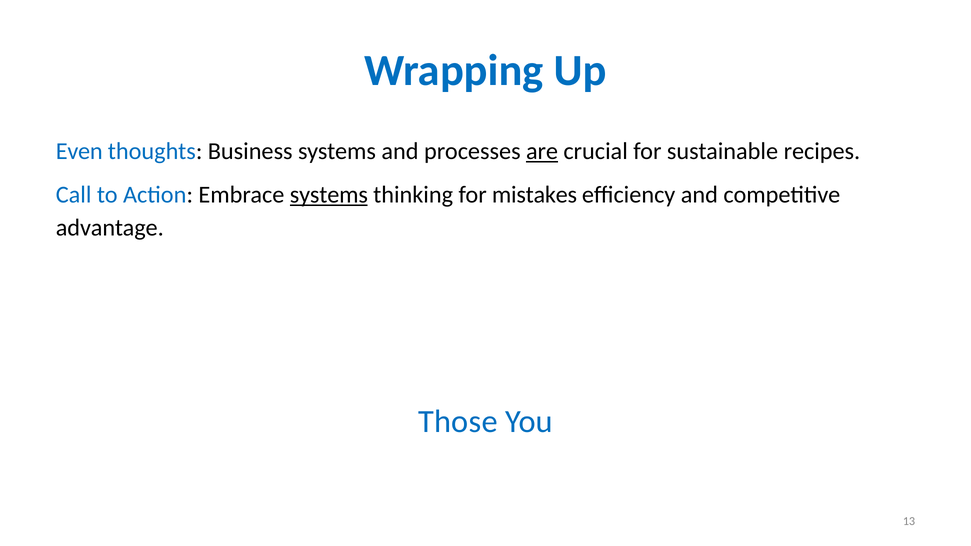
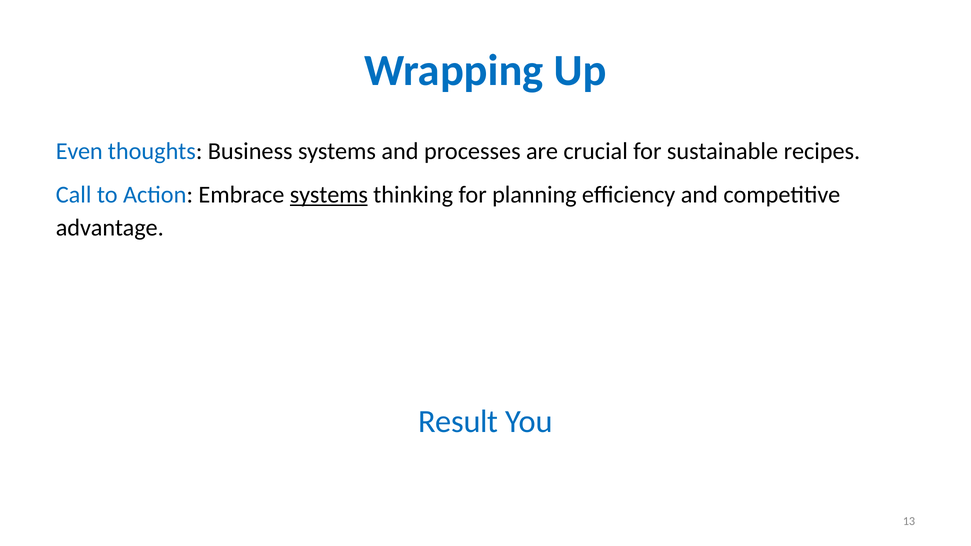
are underline: present -> none (542, 151)
mistakes: mistakes -> planning (534, 195)
Those: Those -> Result (458, 422)
